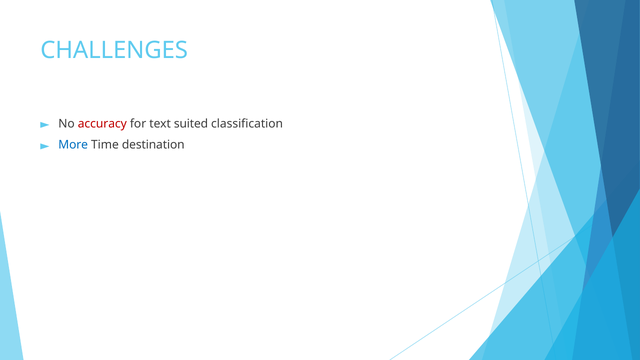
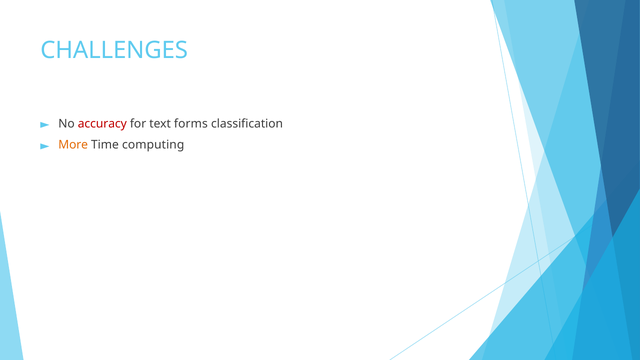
suited: suited -> forms (191, 124)
More colour: blue -> orange (73, 145)
destination: destination -> computing (153, 145)
